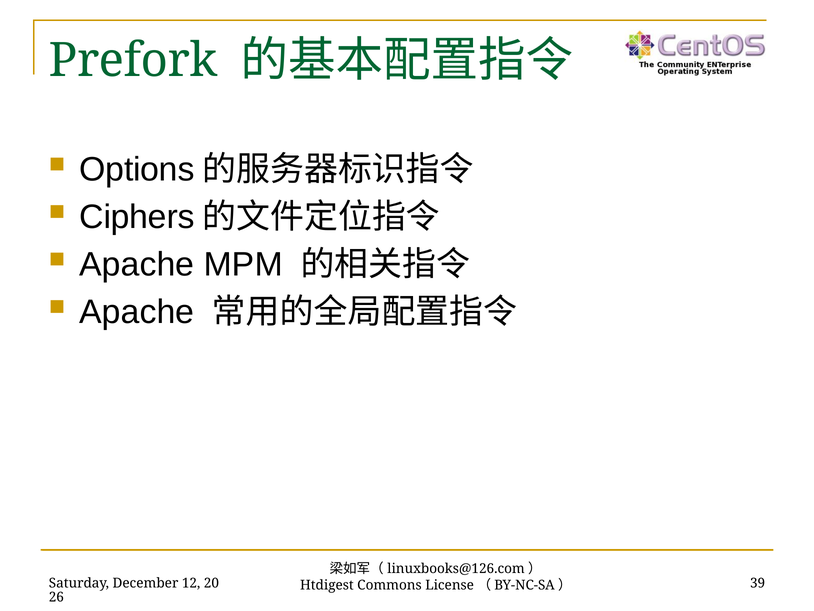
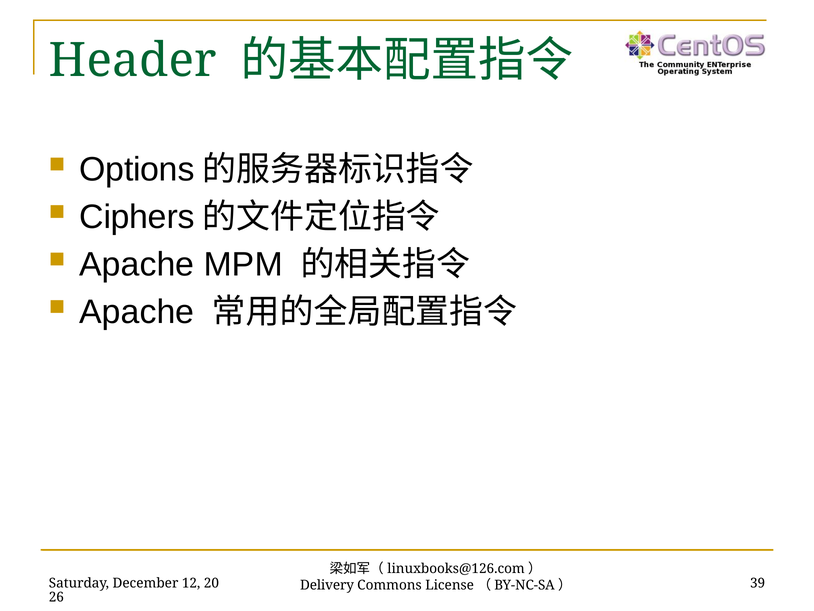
Prefork: Prefork -> Header (133, 61)
Htdigest: Htdigest -> Delivery (327, 585)
